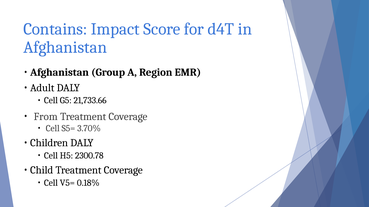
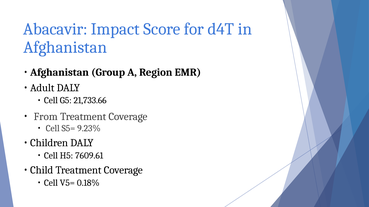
Contains: Contains -> Abacavir (55, 29)
3.70%: 3.70% -> 9.23% (89, 129)
2300.78: 2300.78 -> 7609.61 (89, 156)
